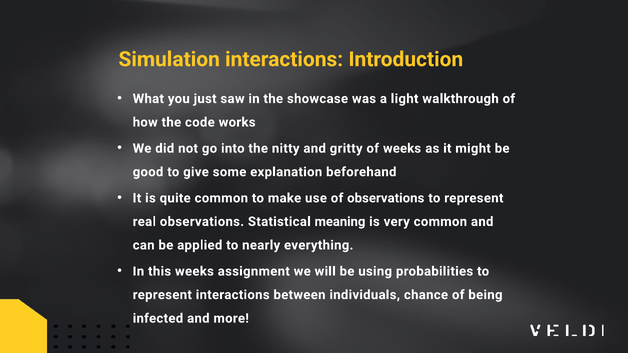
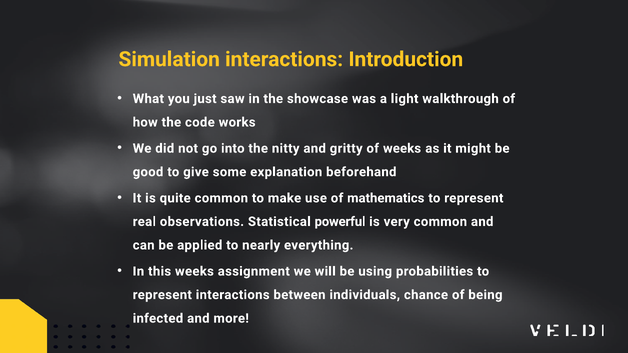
of observations: observations -> mathematics (386, 198)
meaning: meaning -> powerful (340, 222)
